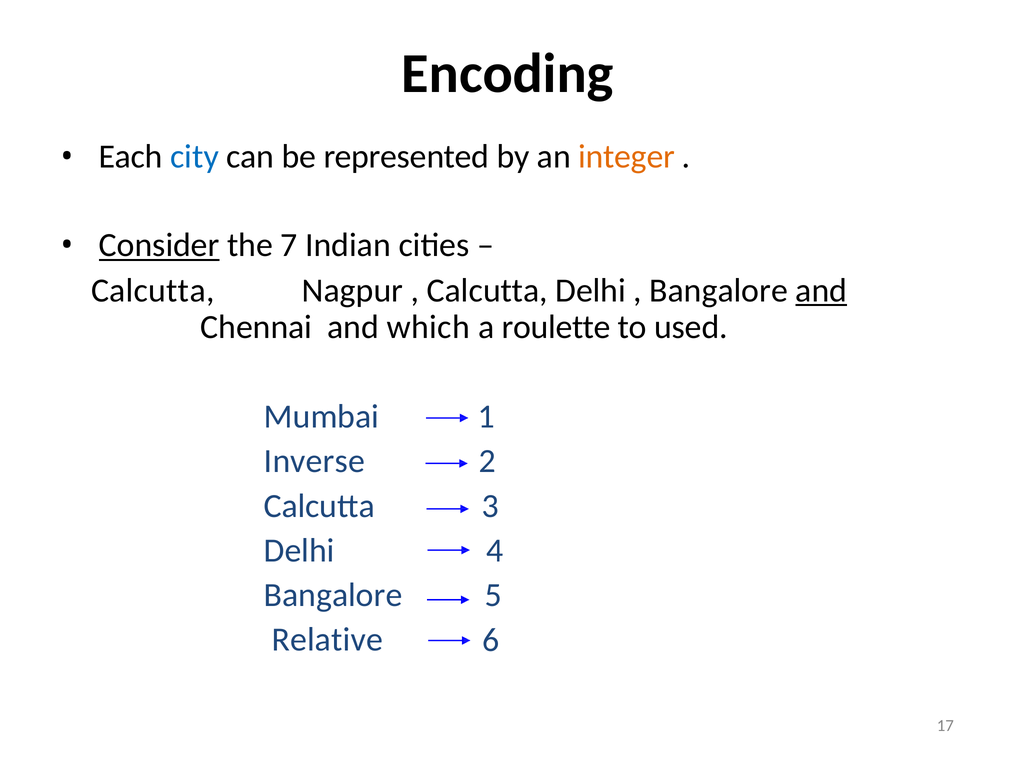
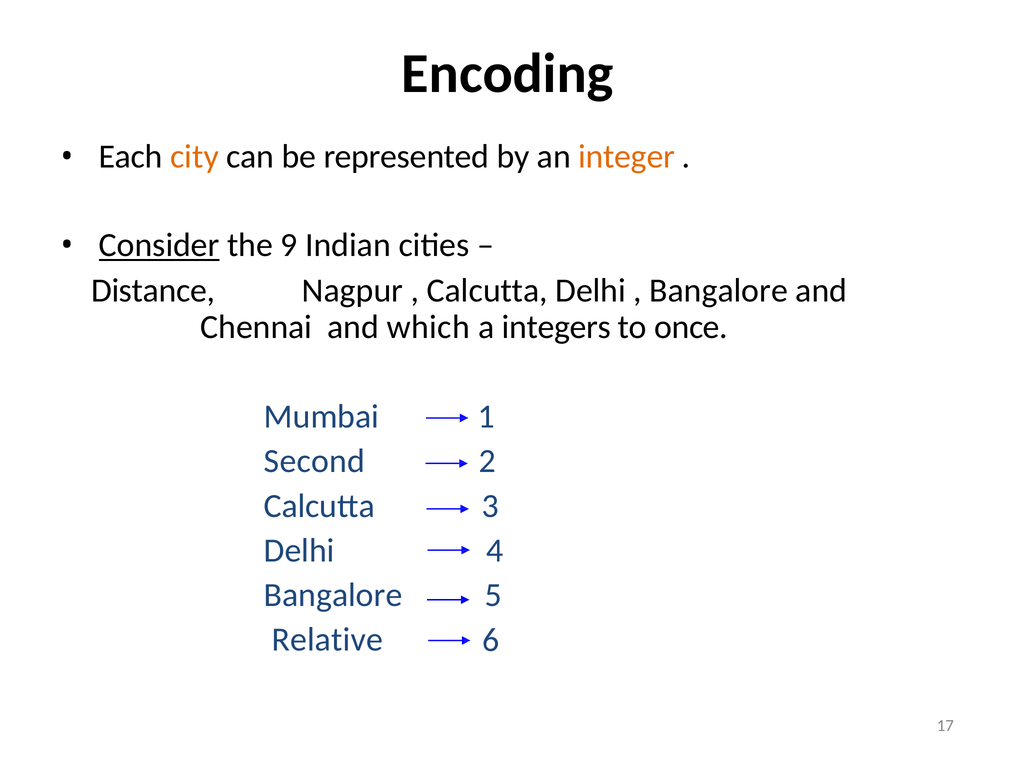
city colour: blue -> orange (195, 157)
7: 7 -> 9 (289, 245)
Calcutta: Calcutta -> Distance (153, 291)
and underline: present -> none (821, 291)
roulette: roulette -> integers (556, 327)
used: used -> once (691, 327)
Inverse: Inverse -> Second (314, 461)
